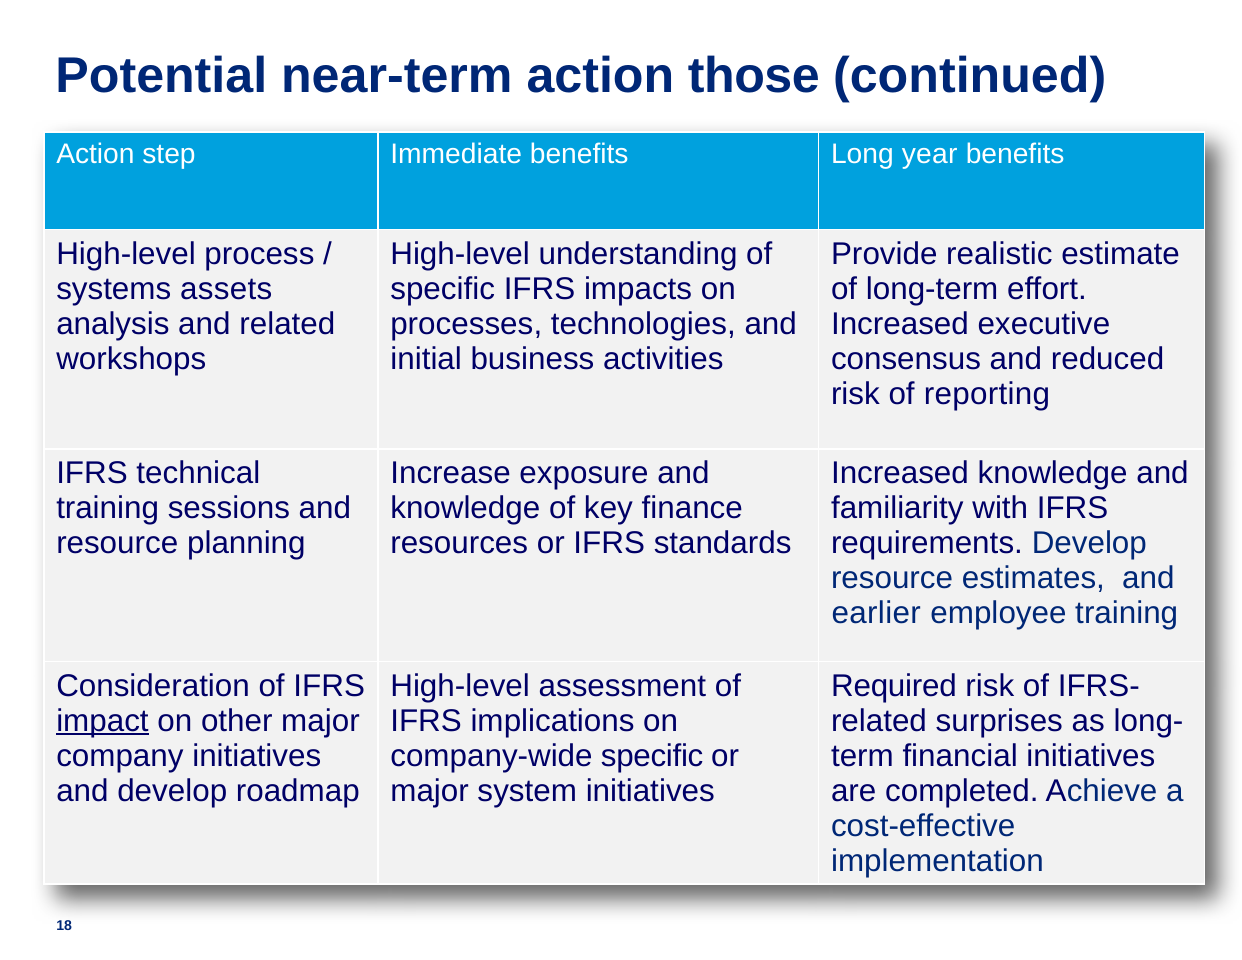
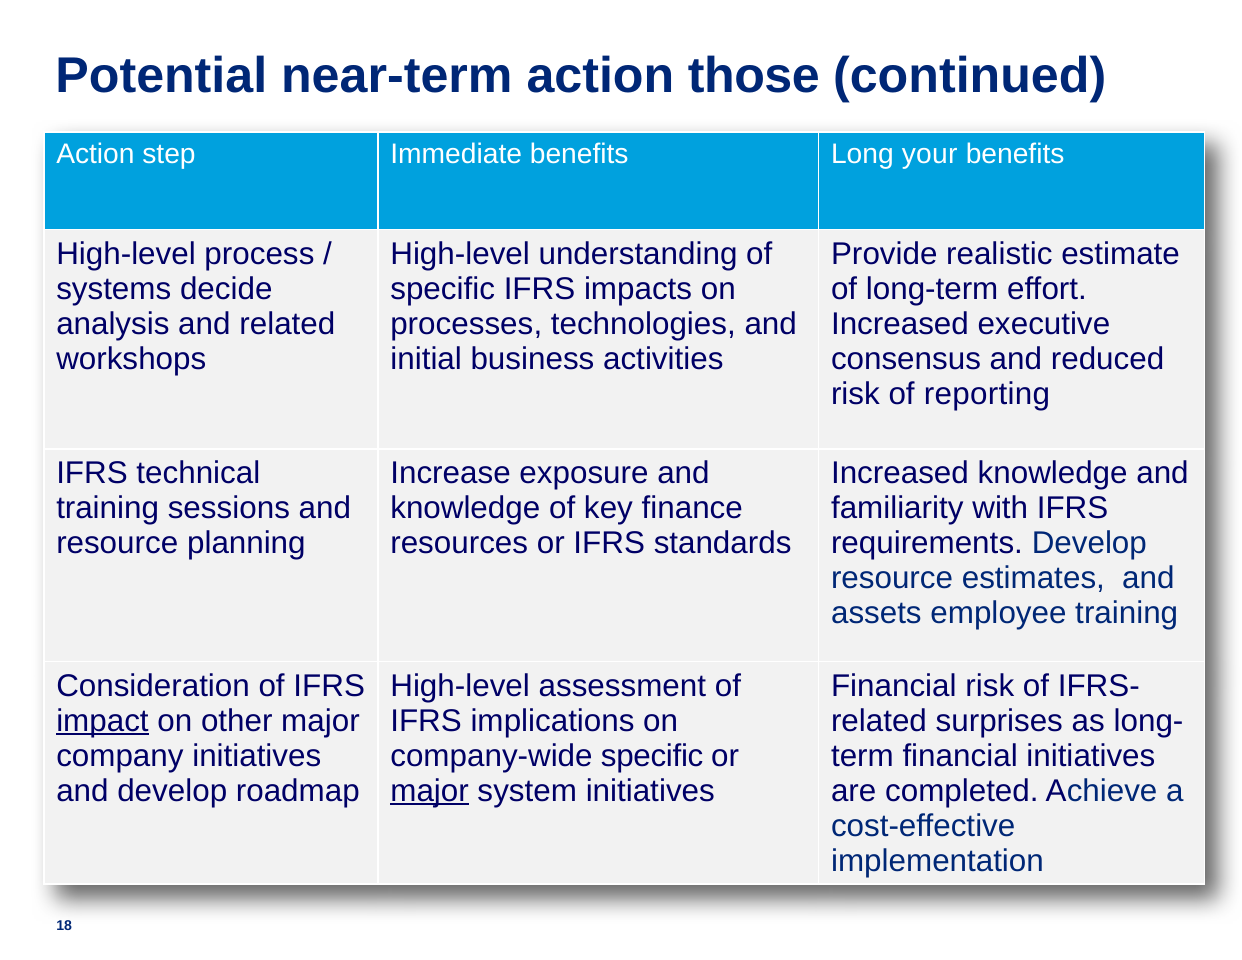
year: year -> your (930, 154)
assets: assets -> decide (226, 289)
earlier: earlier -> assets (876, 613)
Required: Required -> Financial (894, 686)
major underline: none -> present (430, 791)
